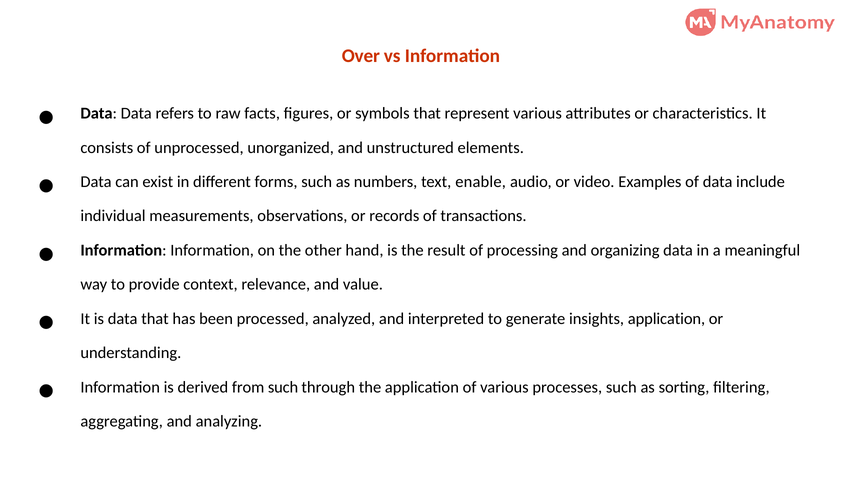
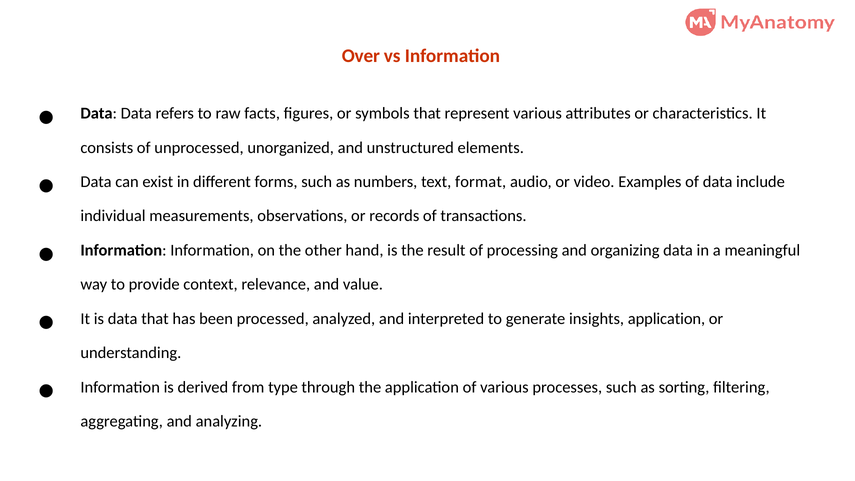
enable: enable -> format (481, 182)
from such: such -> type (283, 387)
